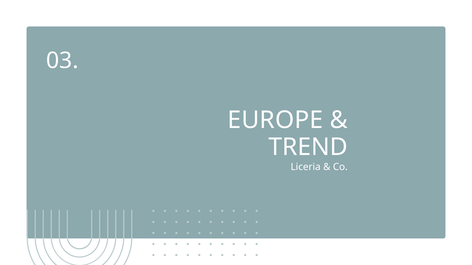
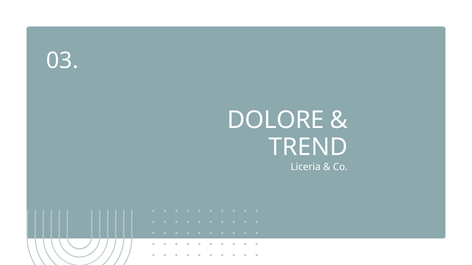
EUROPE: EUROPE -> DOLORE (276, 120)
